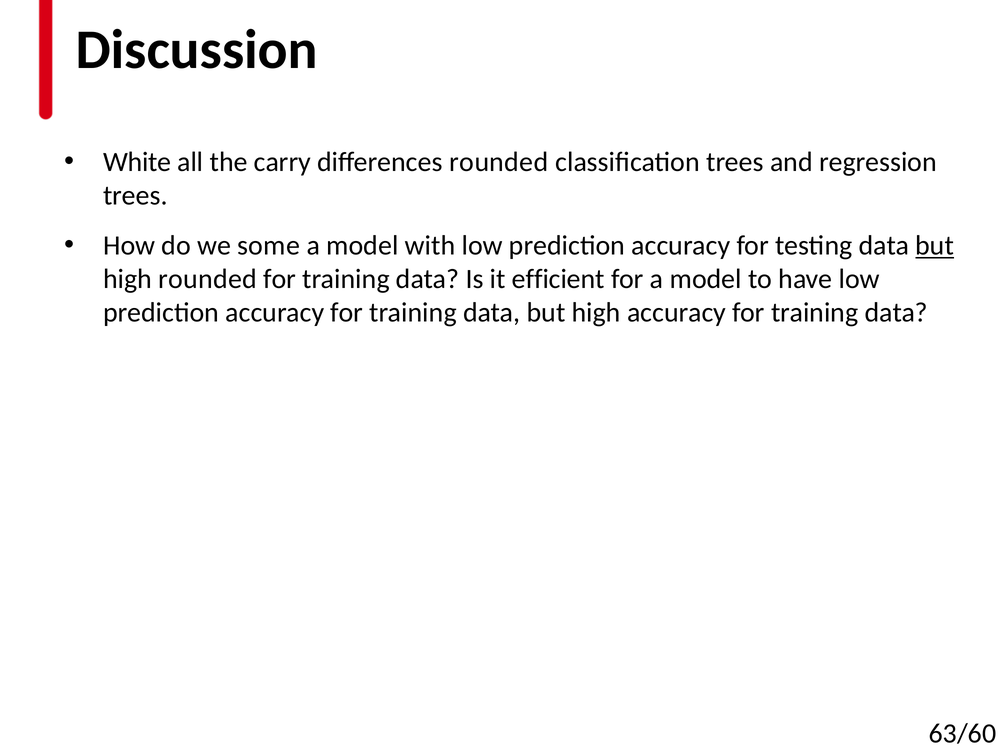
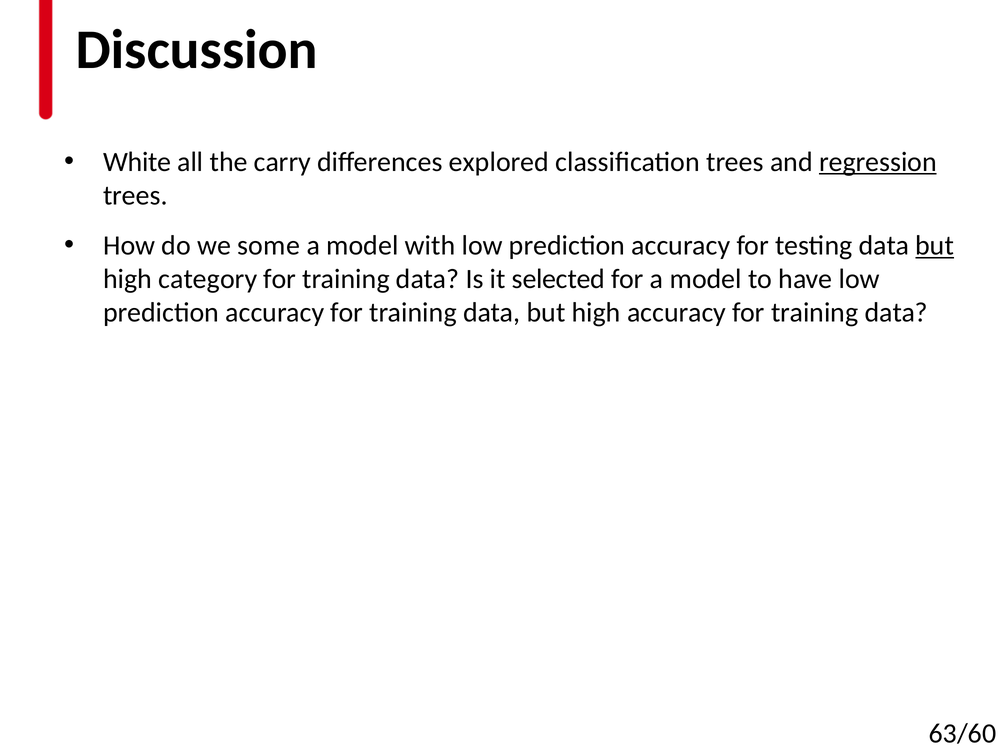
differences rounded: rounded -> explored (499, 162)
regression underline: none -> present (878, 162)
high rounded: rounded -> category (208, 279)
efficient: efficient -> selected (558, 279)
